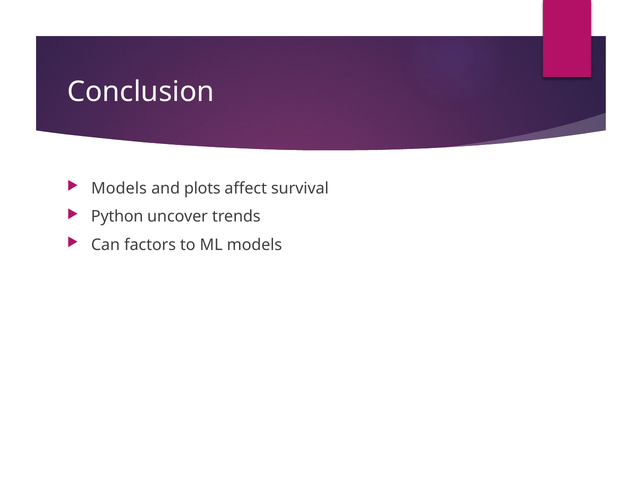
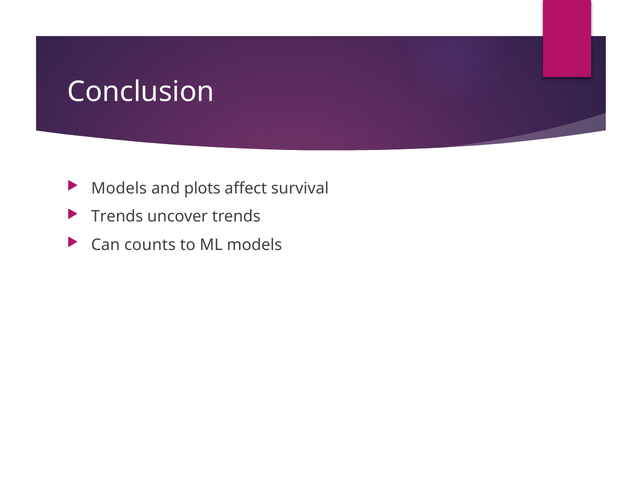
Python: Python -> Trends (117, 217)
factors: factors -> counts (150, 245)
